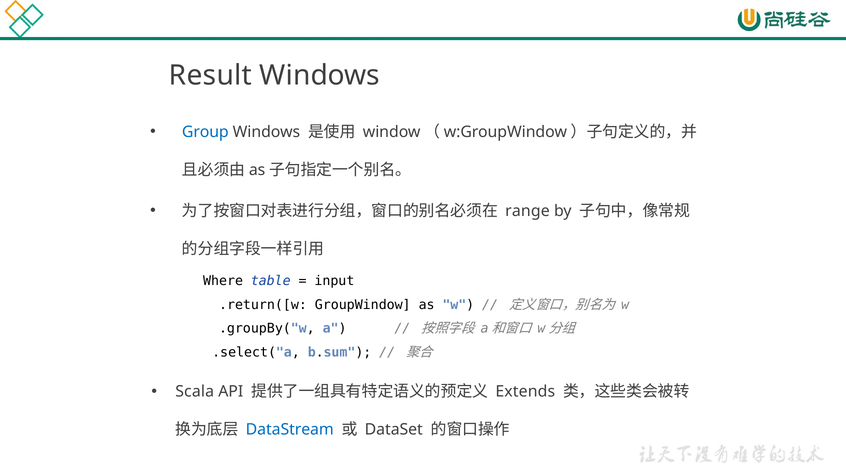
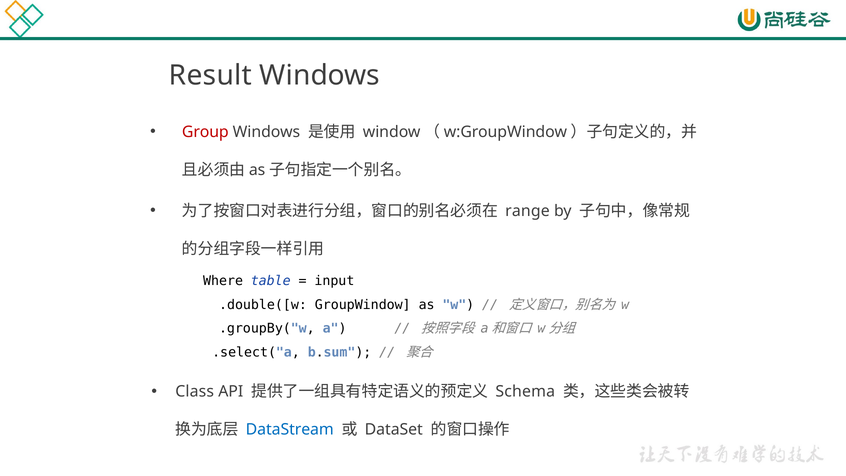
Group colour: blue -> red (205, 132)
.return([w: .return([w -> .double([w (263, 305)
Scala: Scala -> Class (195, 392)
Extends: Extends -> Schema (525, 392)
